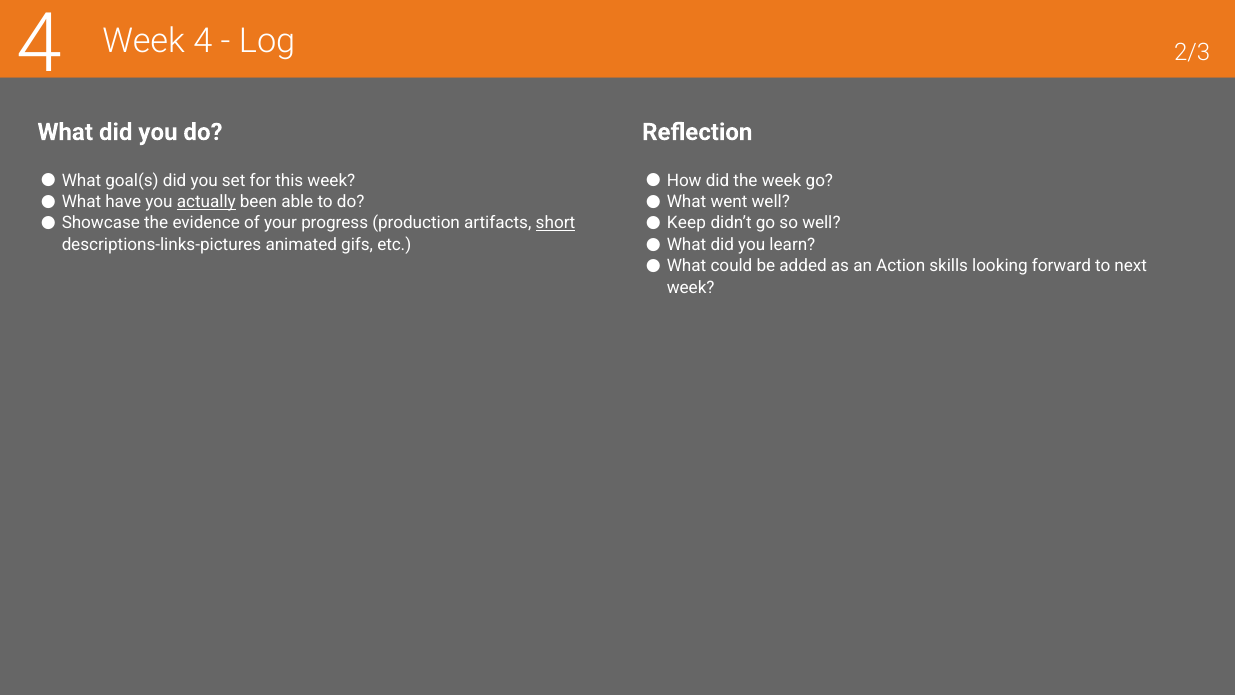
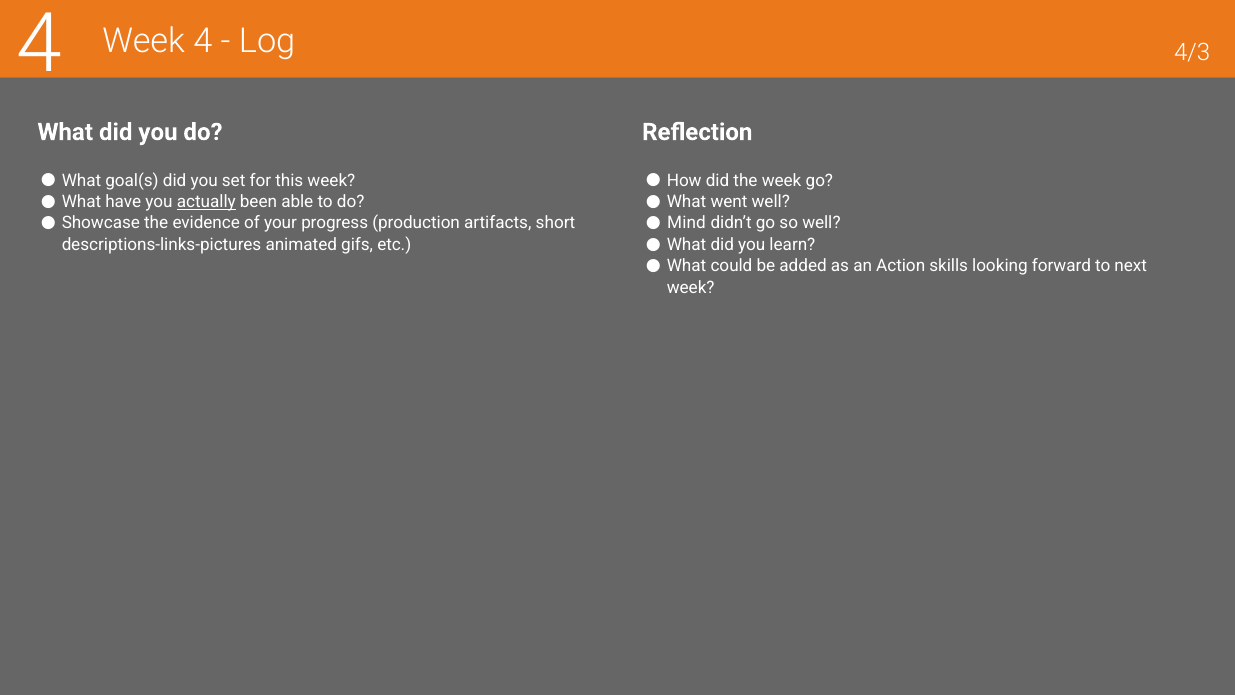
2/3: 2/3 -> 4/3 (1192, 52)
short underline: present -> none (555, 223)
Keep: Keep -> Mind (687, 223)
